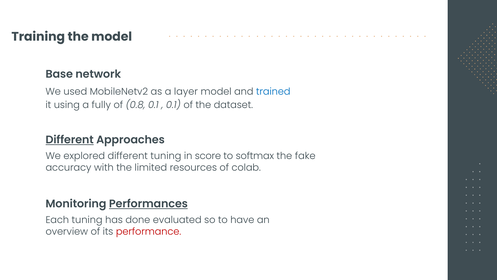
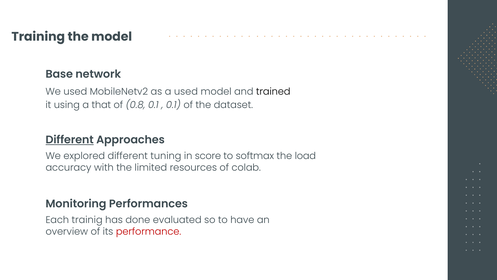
a layer: layer -> used (186, 92)
trained colour: blue -> black (273, 92)
fully: fully -> that (101, 105)
fake: fake -> load (305, 156)
Performances underline: present -> none (148, 204)
Each tuning: tuning -> trainig (87, 220)
